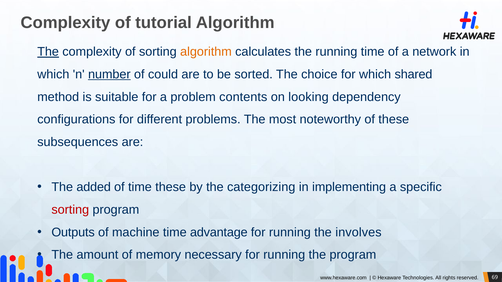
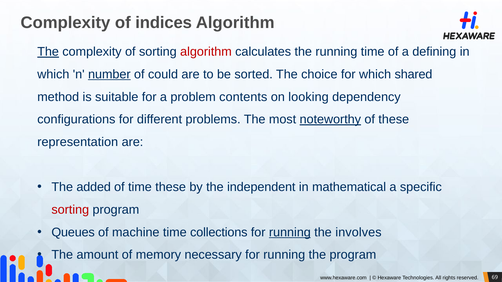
tutorial: tutorial -> indices (164, 23)
algorithm colour: orange -> red (206, 52)
network: network -> defining (434, 52)
noteworthy underline: none -> present (330, 120)
subsequences: subsequences -> representation (78, 142)
categorizing: categorizing -> independent (261, 187)
implementing: implementing -> mathematical (349, 187)
Outputs: Outputs -> Queues (73, 233)
advantage: advantage -> collections (219, 233)
running underline: none -> present (290, 233)
